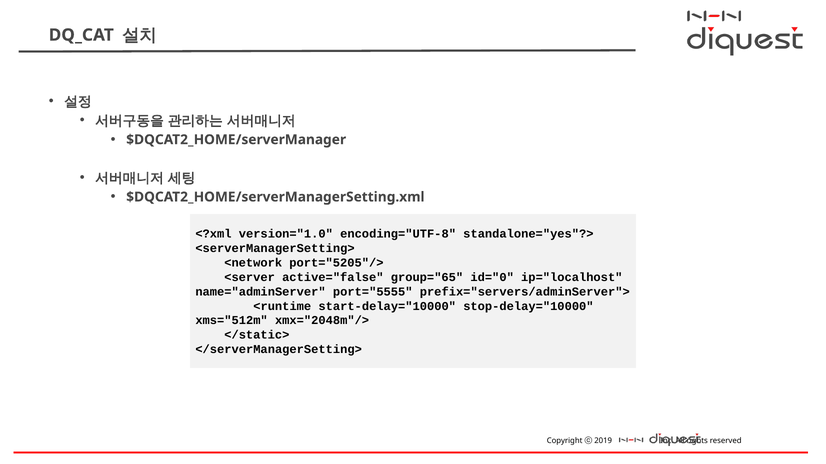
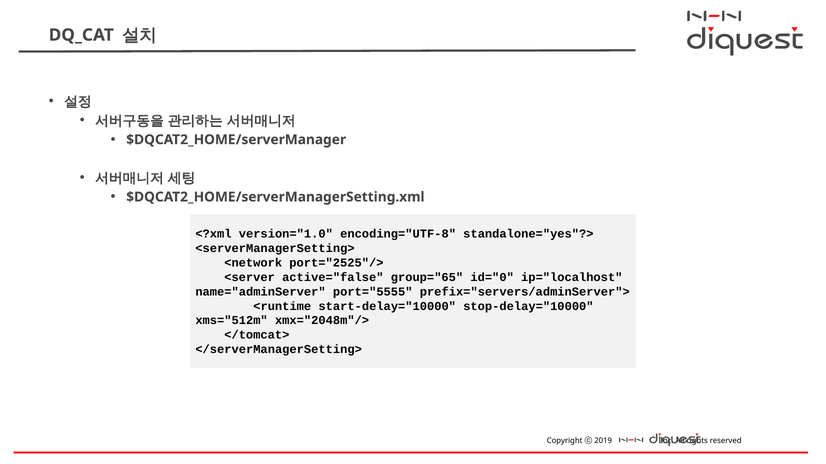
port="5205"/>: port="5205"/> -> port="2525"/> (336, 263)
</static>: </static> -> </tomcat> (257, 335)
